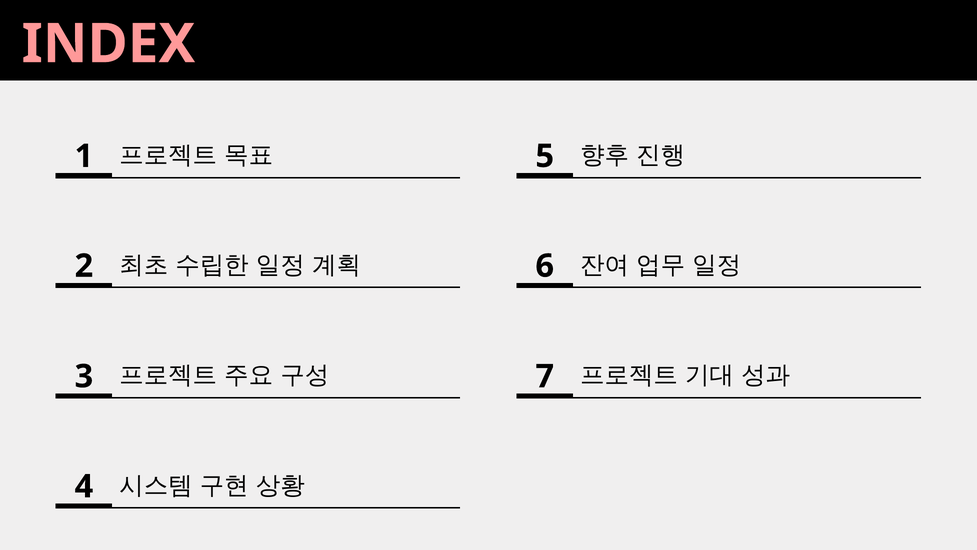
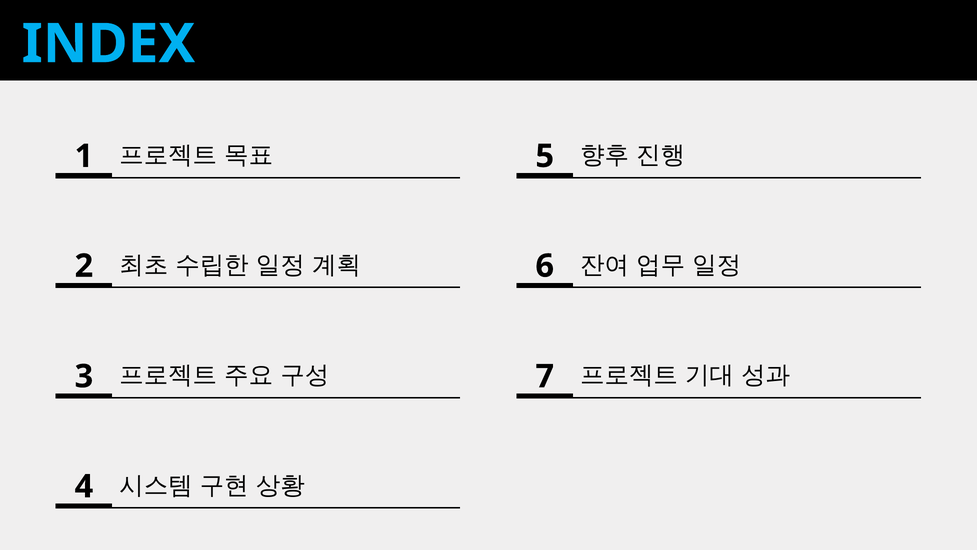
INDEX colour: pink -> light blue (108, 44)
